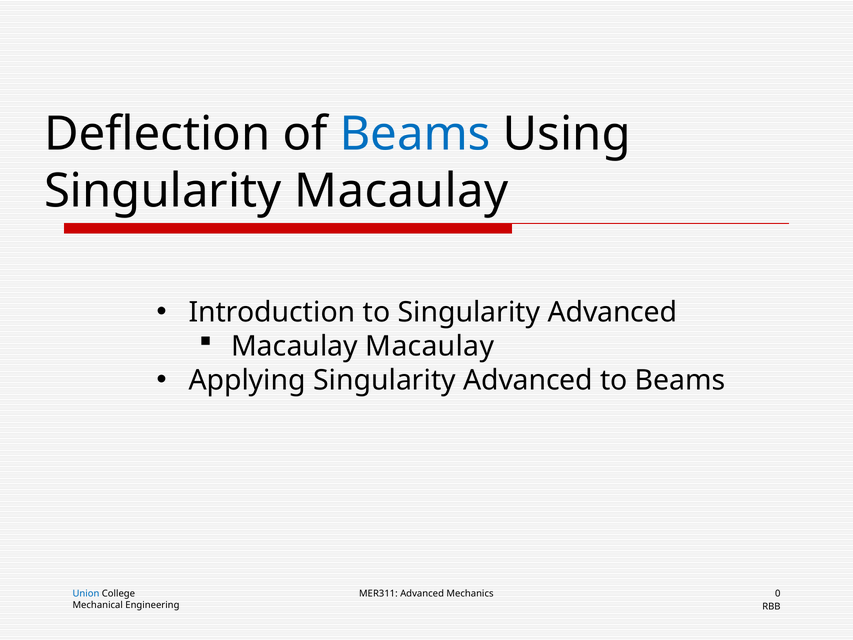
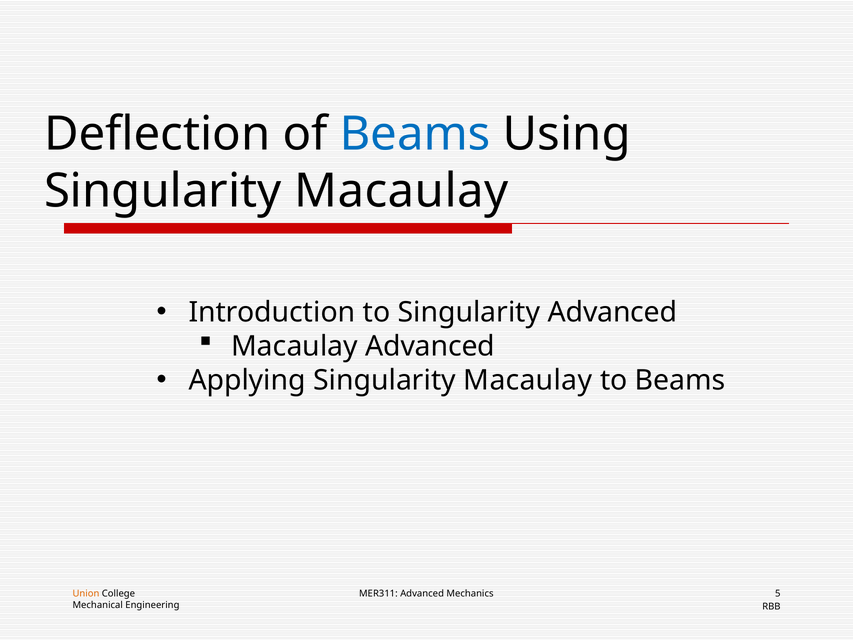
Macaulay Macaulay: Macaulay -> Advanced (430, 346)
Applying Singularity Advanced: Advanced -> Macaulay (528, 380)
Union colour: blue -> orange (86, 594)
0: 0 -> 5 (778, 594)
